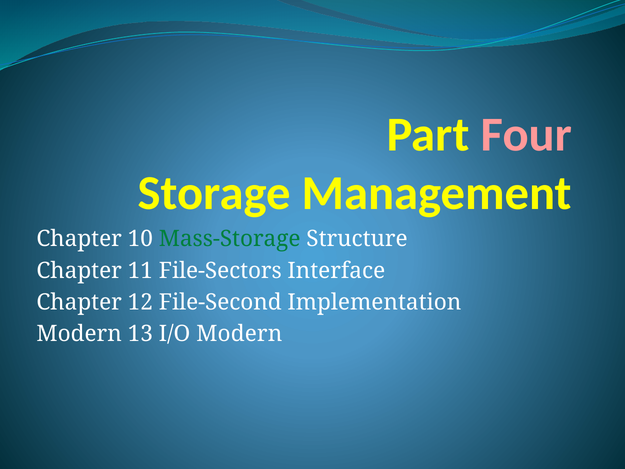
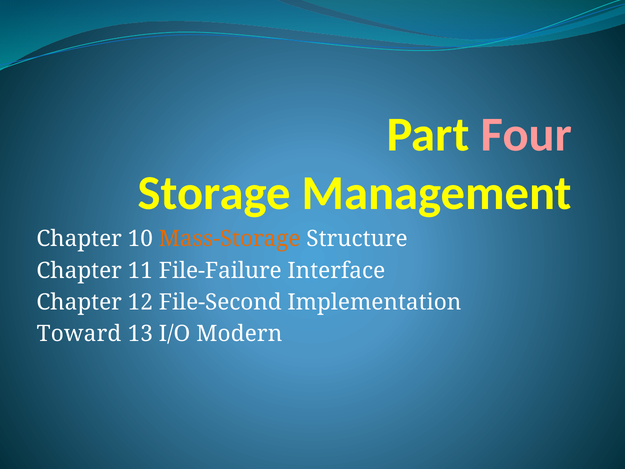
Mass-Storage colour: green -> orange (230, 239)
File-Sectors: File-Sectors -> File-Failure (220, 270)
Modern: Modern -> Toward (79, 334)
